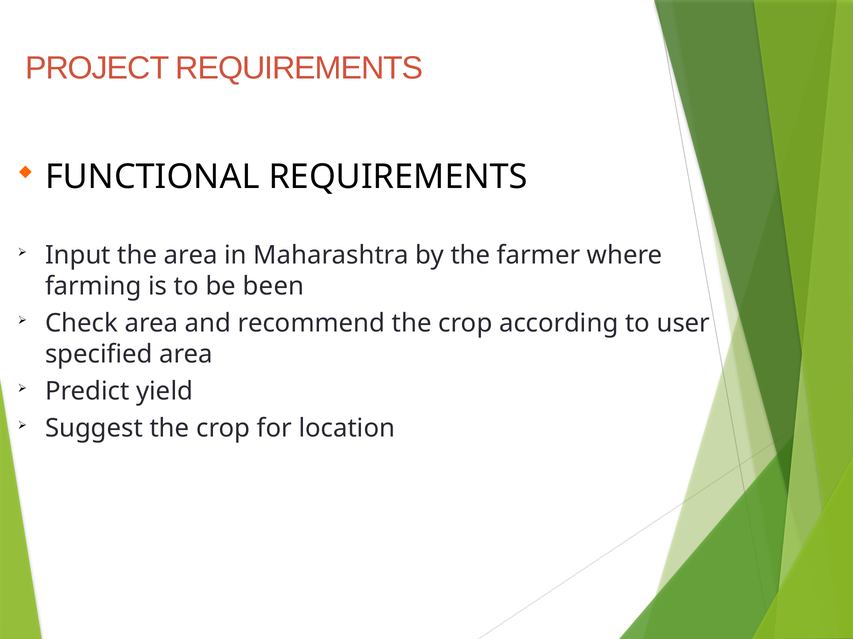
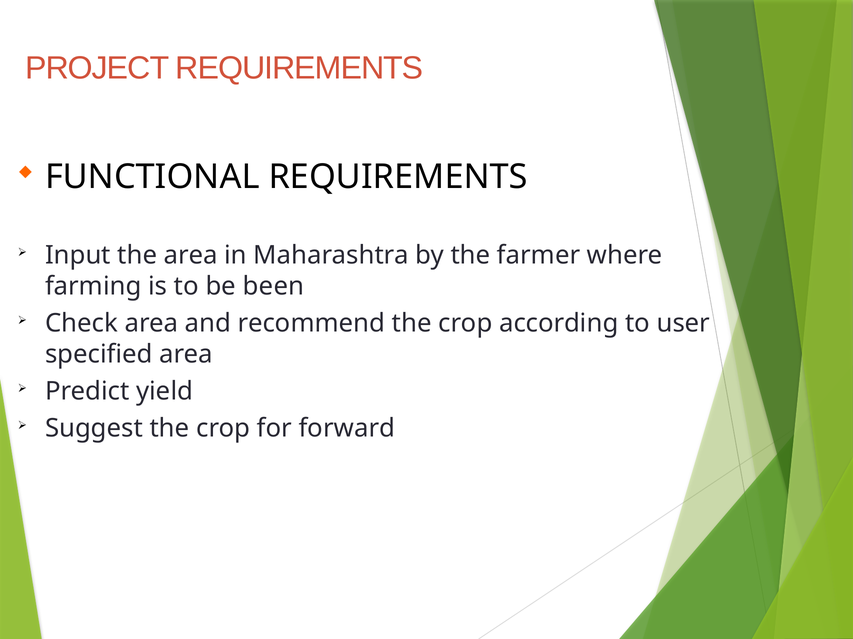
location: location -> forward (347, 429)
